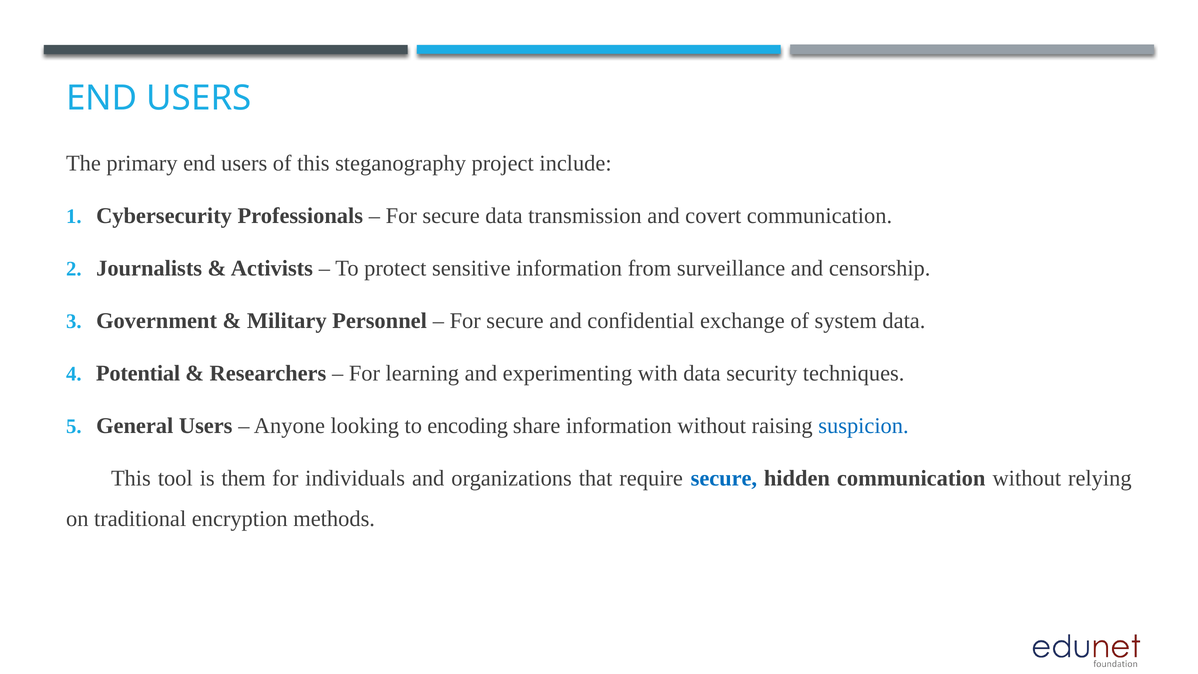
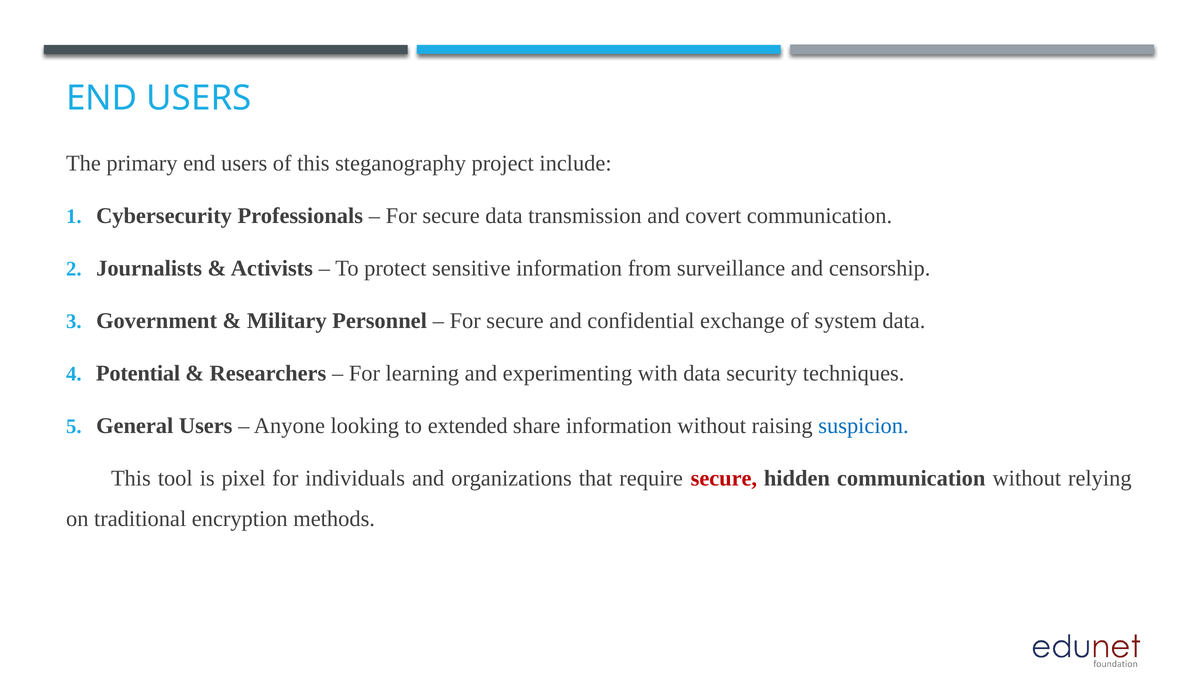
encoding: encoding -> extended (468, 426)
them: them -> pixel (244, 478)
secure colour: blue -> red (724, 478)
